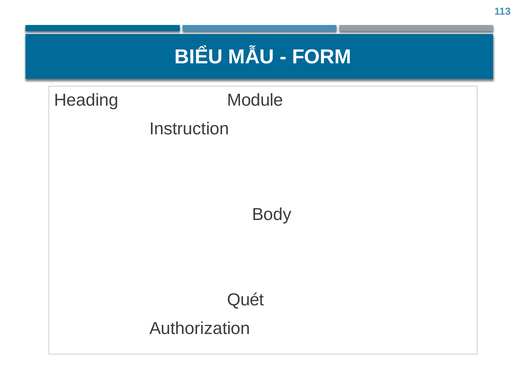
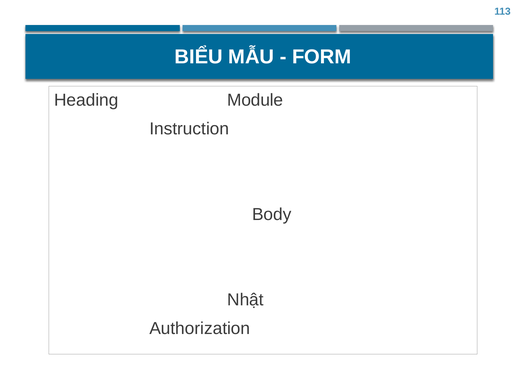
Quét: Quét -> Nhật (245, 300)
